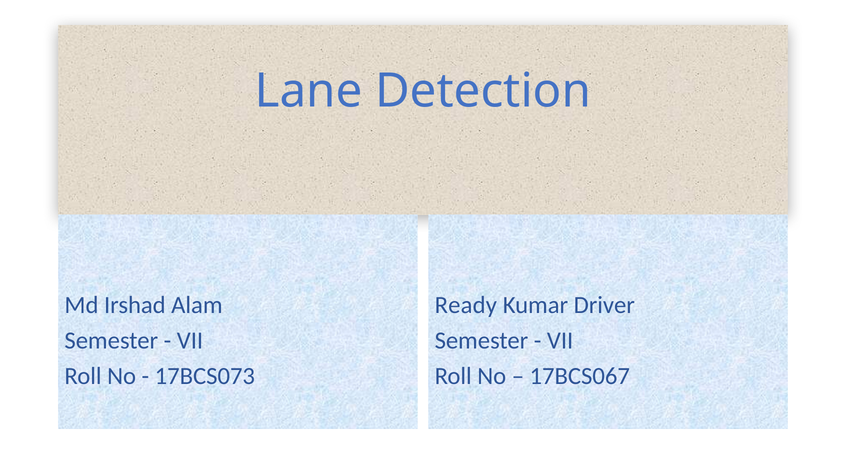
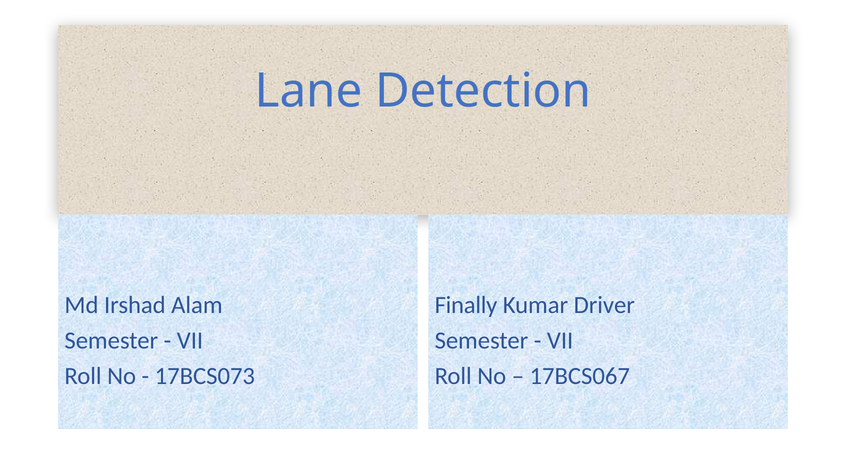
Ready: Ready -> Finally (466, 305)
